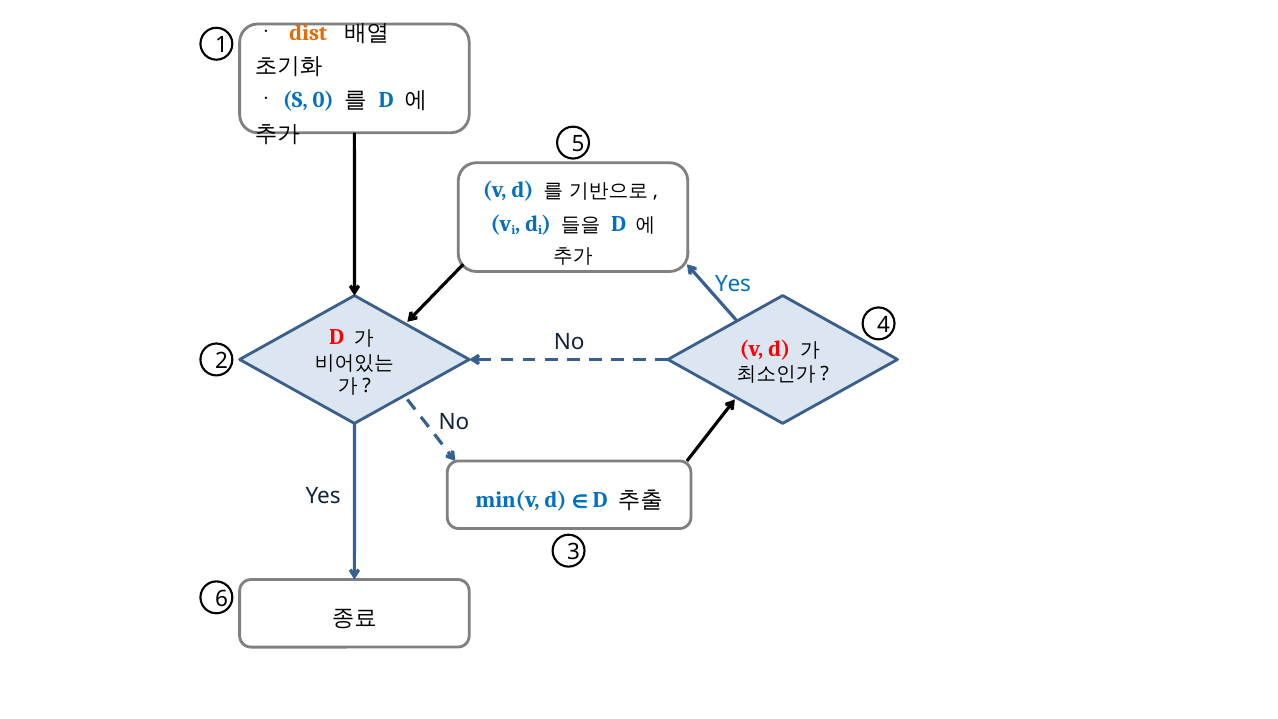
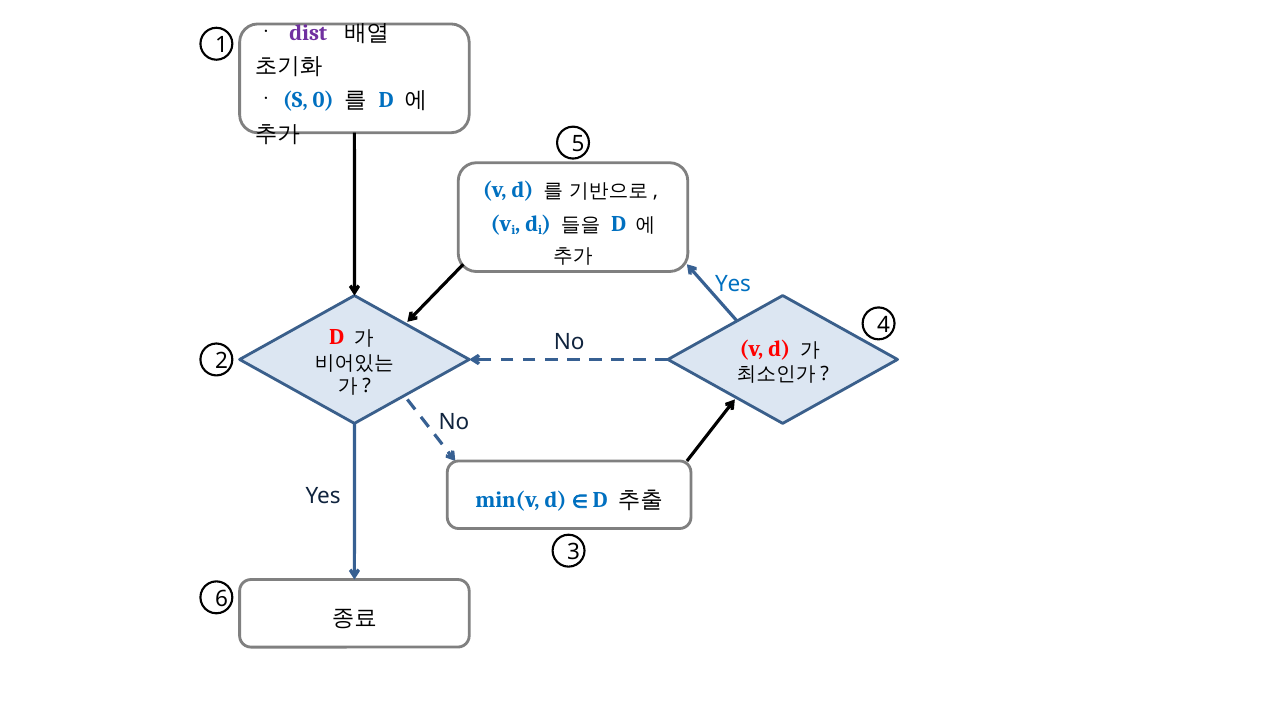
dist colour: orange -> purple (308, 33)
